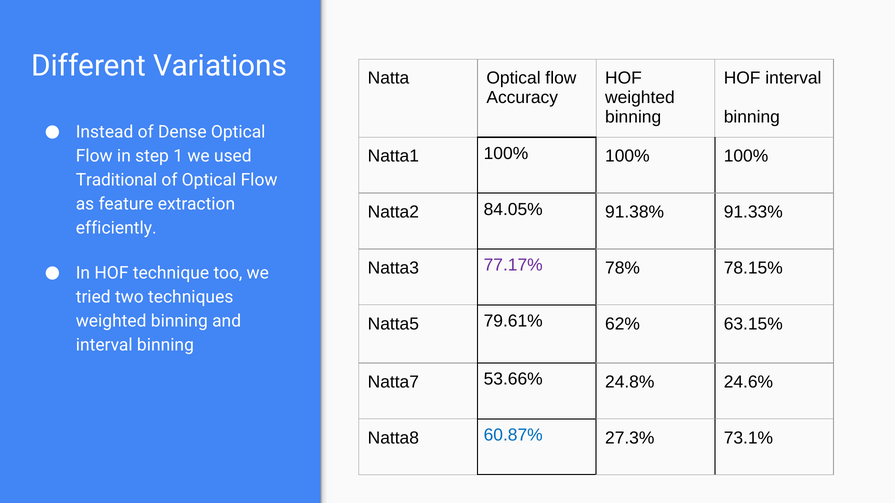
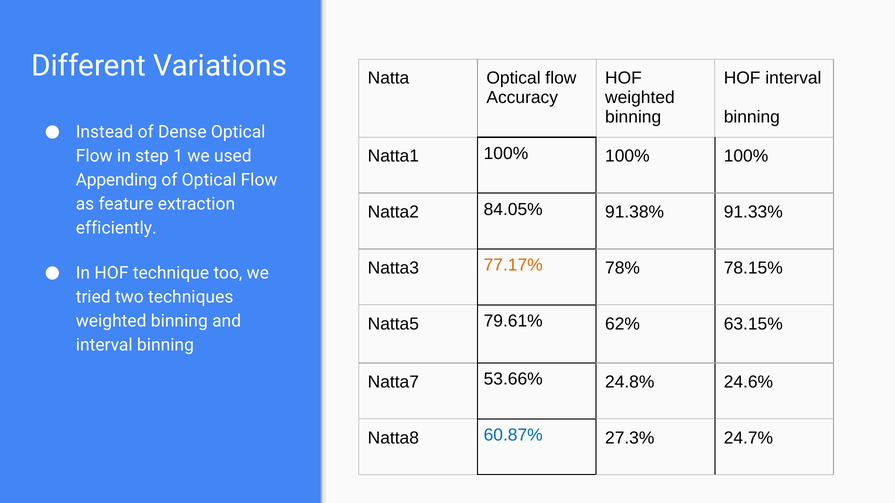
Traditional: Traditional -> Appending (116, 180)
77.17% colour: purple -> orange (513, 265)
73.1%: 73.1% -> 24.7% (748, 438)
